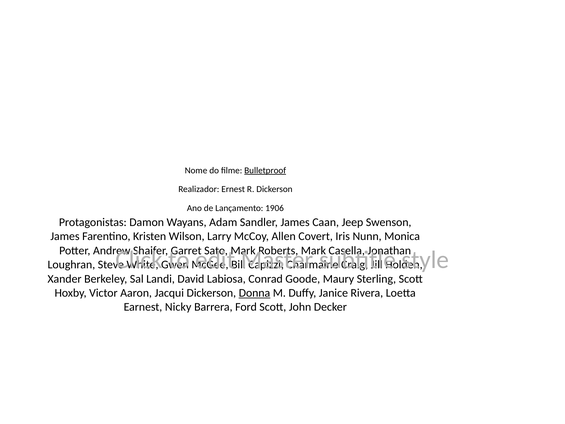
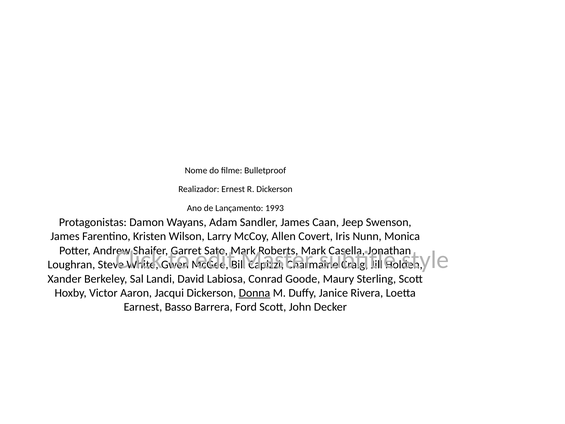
Bulletproof underline: present -> none (265, 170)
1906: 1906 -> 1993 (275, 208)
Nicky: Nicky -> Basso (178, 307)
